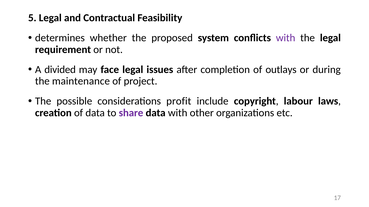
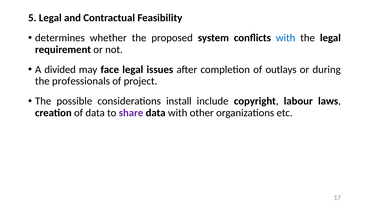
with colour: purple -> blue (286, 38)
maintenance: maintenance -> professionals (81, 81)
profit: profit -> install (179, 101)
